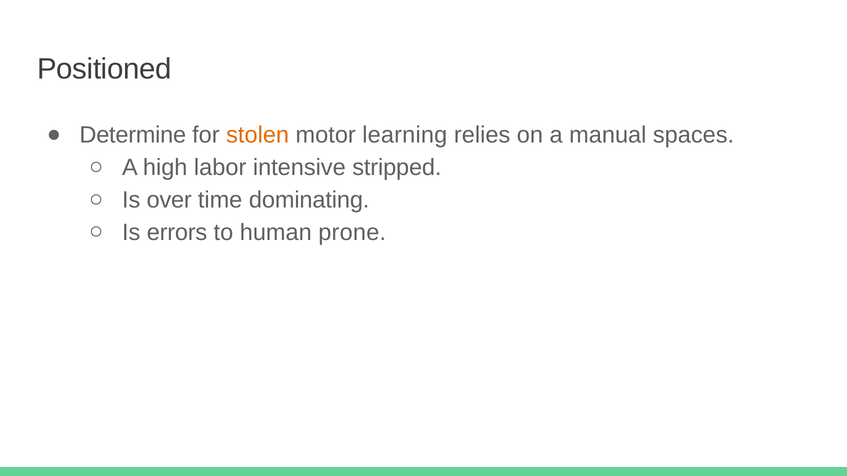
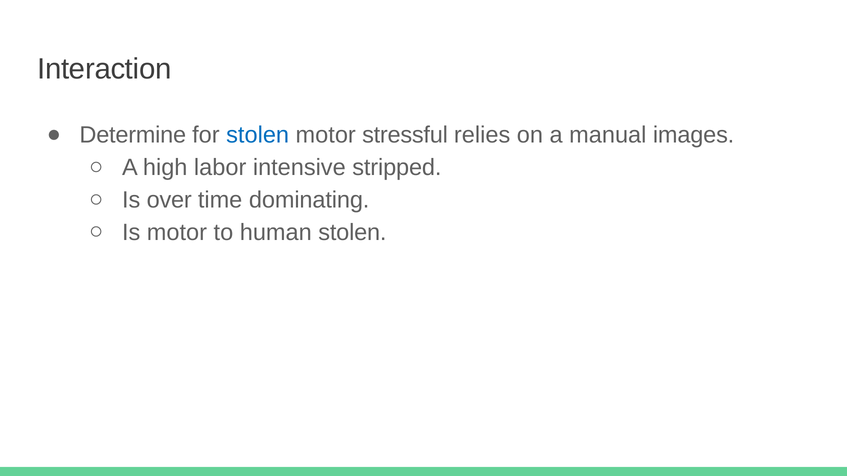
Positioned: Positioned -> Interaction (104, 69)
stolen colour: orange -> blue (258, 135)
learning: learning -> stressful (405, 135)
spaces: spaces -> images (694, 135)
Is errors: errors -> motor (177, 233)
human prone: prone -> stolen (352, 233)
